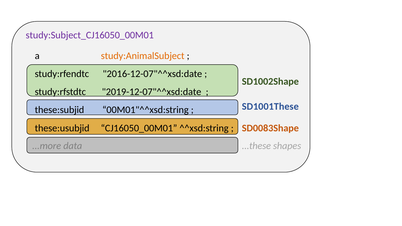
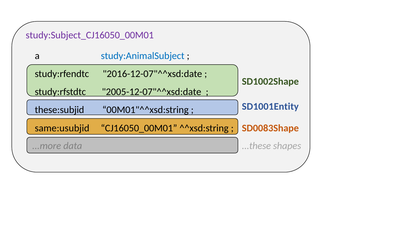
study:AnimalSubject colour: orange -> blue (143, 56)
2019-12-07"^^xsd:date: 2019-12-07"^^xsd:date -> 2005-12-07"^^xsd:date (152, 92)
SD1001These: SD1001These -> SD1001Entity (270, 107)
these:usubjid: these:usubjid -> same:usubjid (62, 128)
